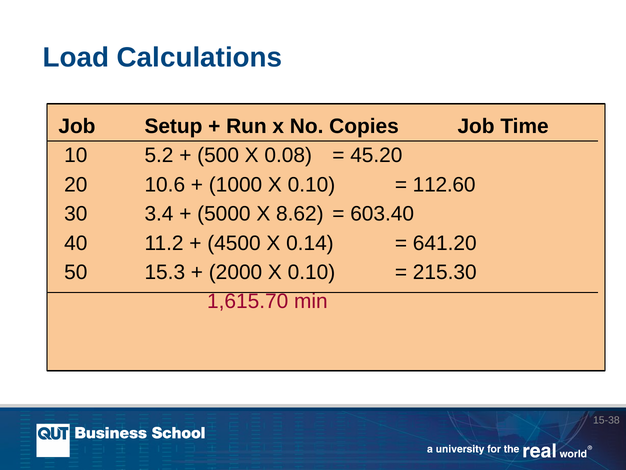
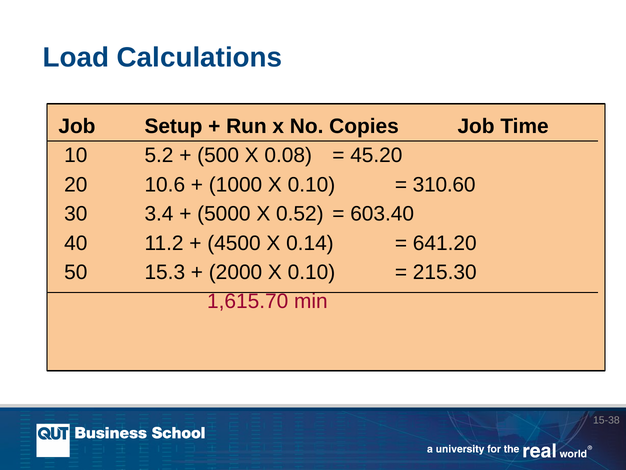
112.60: 112.60 -> 310.60 (444, 184)
8.62: 8.62 -> 0.52 (300, 214)
